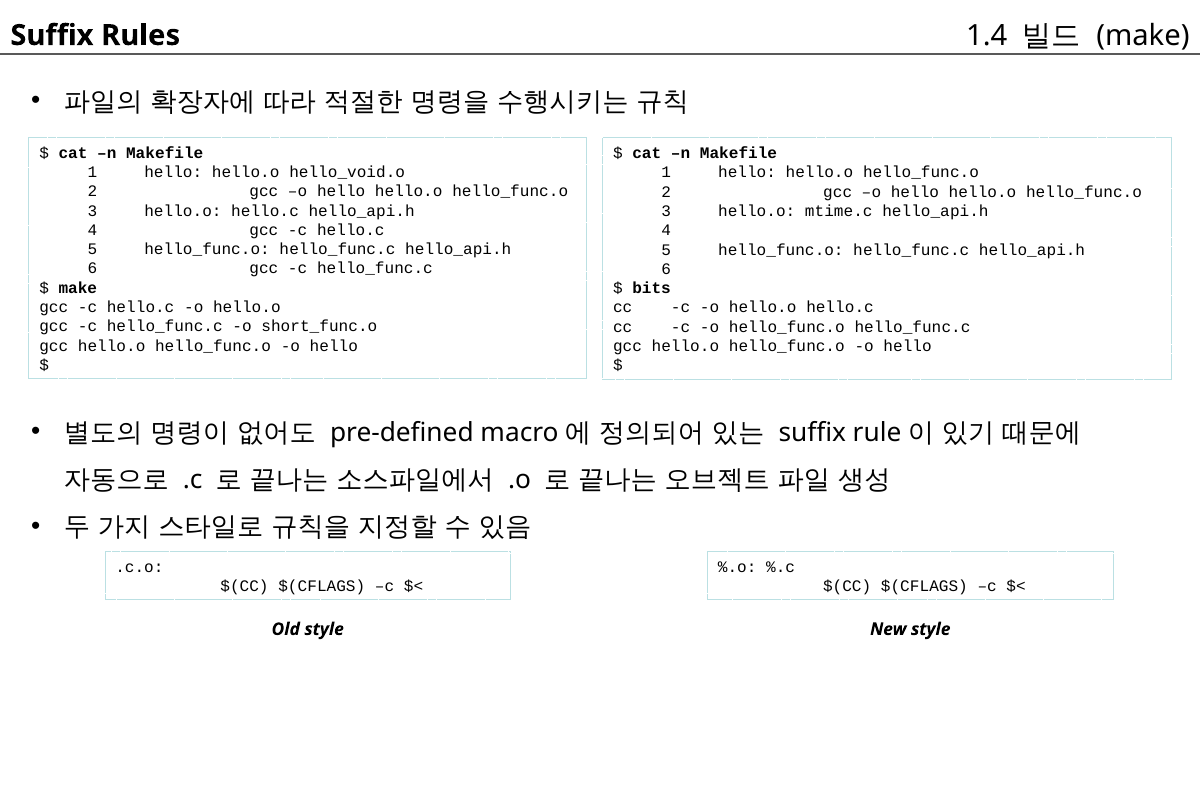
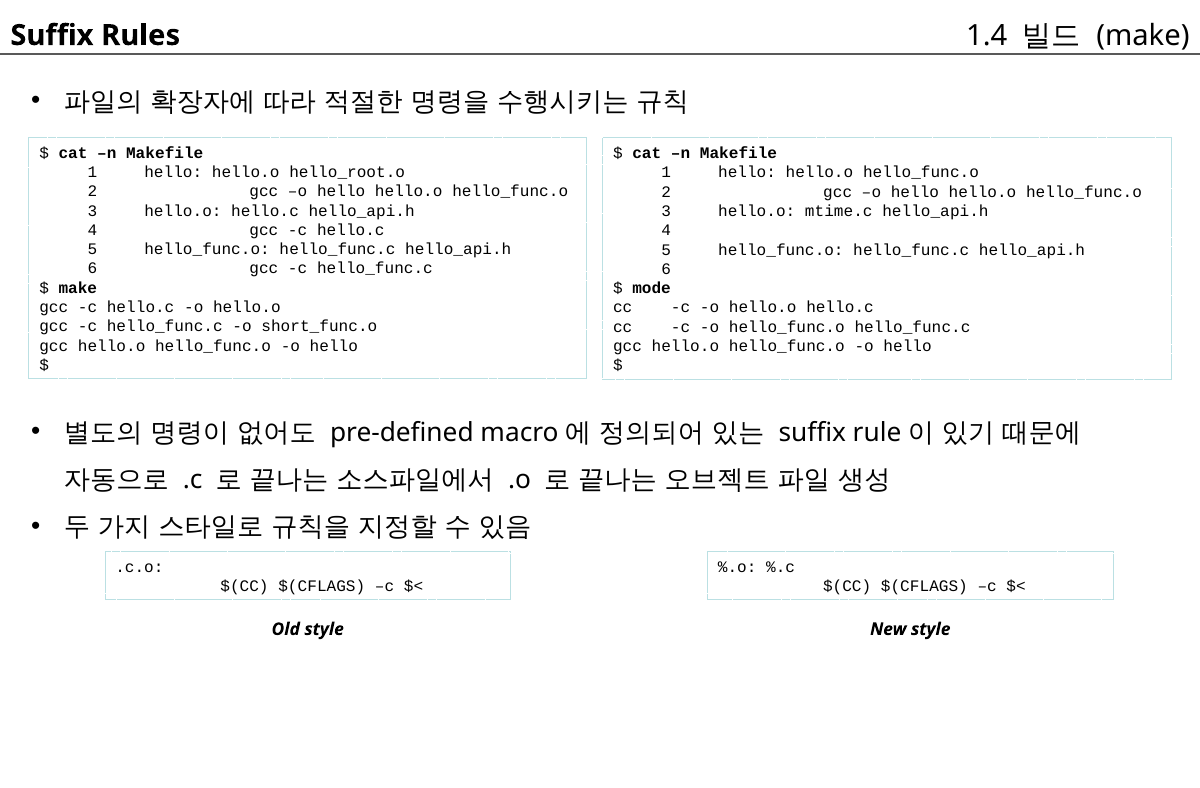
hello_void.o: hello_void.o -> hello_root.o (347, 172)
bits: bits -> mode (652, 288)
